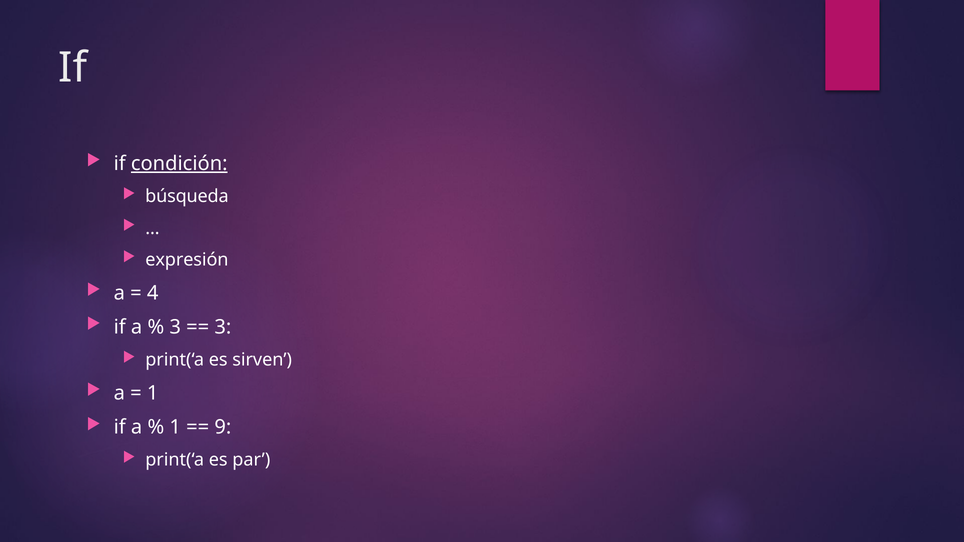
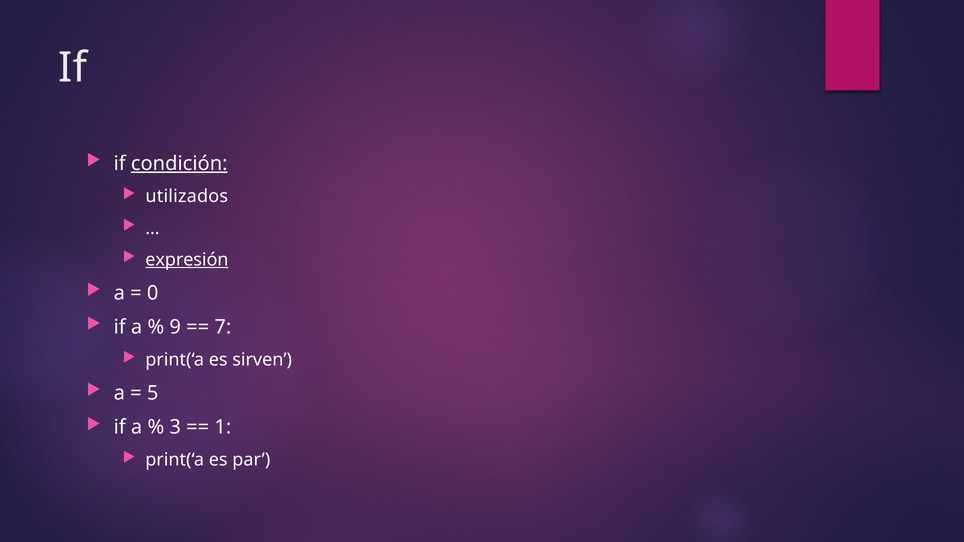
búsqueda: búsqueda -> utilizados (187, 196)
expresión underline: none -> present (187, 260)
4: 4 -> 0 (153, 293)
3: 3 -> 9 (175, 327)
3: 3 -> 7 (223, 327)
1: 1 -> 5 (153, 393)
1: 1 -> 3 (175, 427)
9: 9 -> 1 (223, 427)
